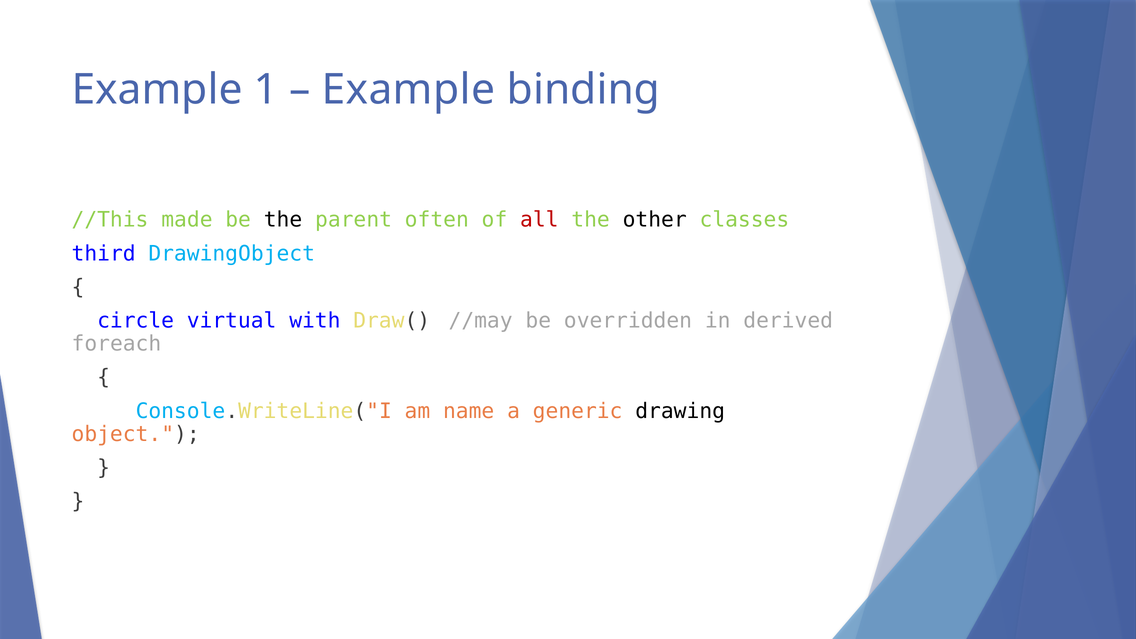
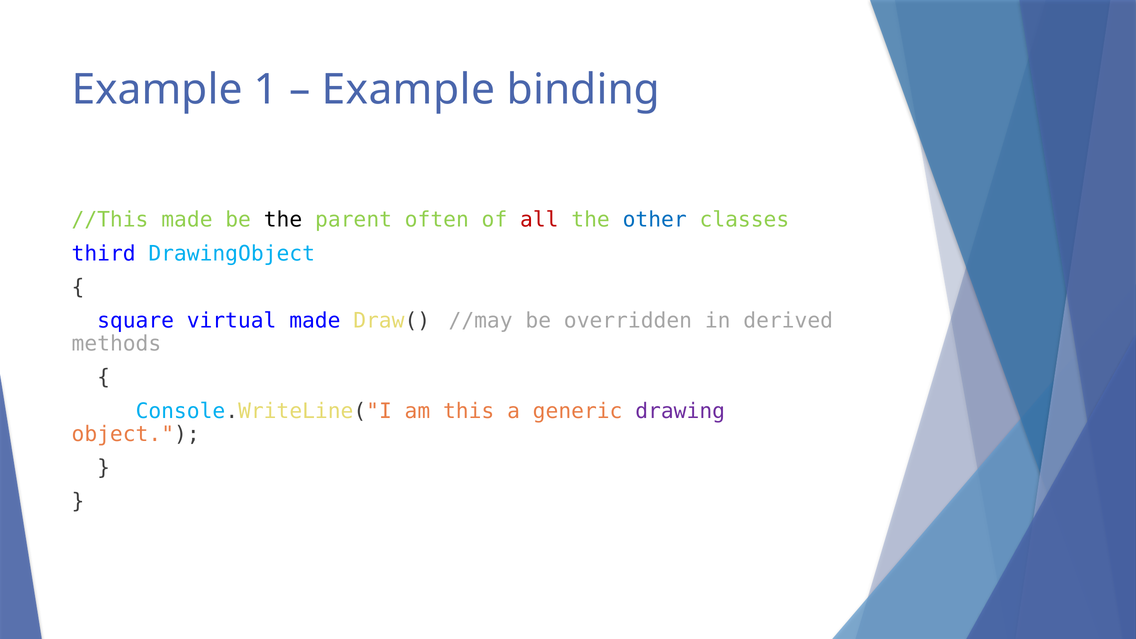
other colour: black -> blue (655, 220)
circle: circle -> square (136, 321)
virtual with: with -> made (315, 321)
foreach: foreach -> methods (116, 344)
name: name -> this (469, 411)
drawing colour: black -> purple (680, 411)
